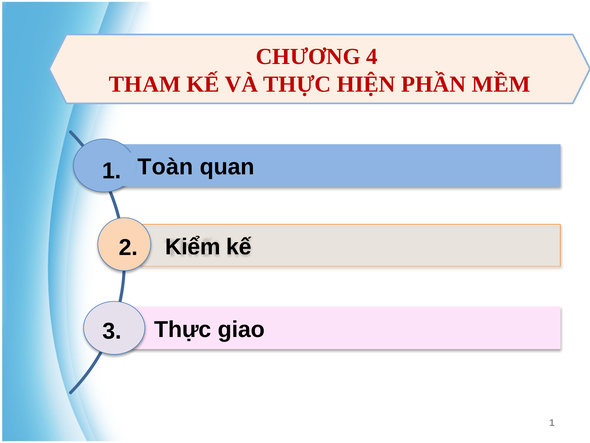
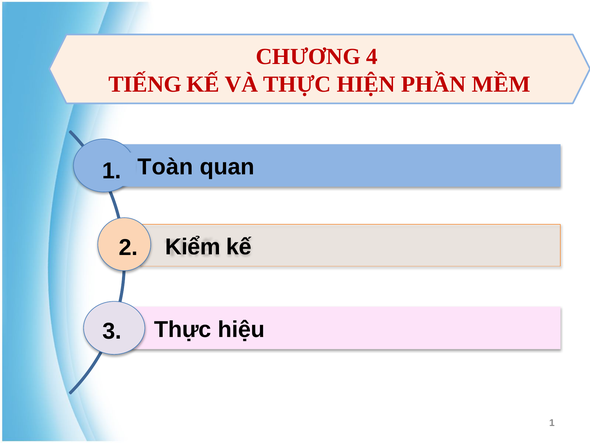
THAM: THAM -> TIẾNG (145, 84)
giao: giao -> hiệu (241, 329)
